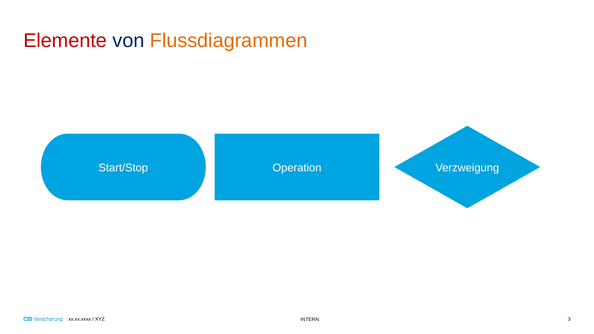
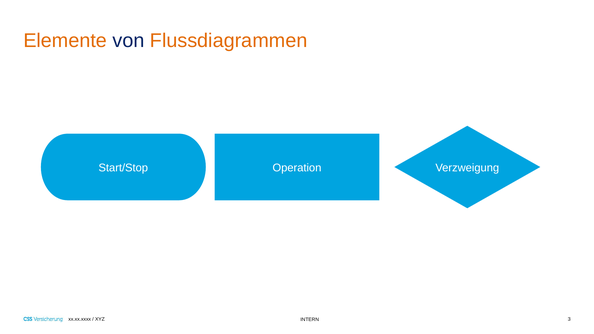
Elemente colour: red -> orange (65, 41)
